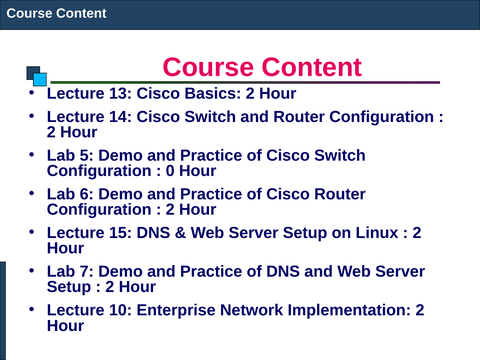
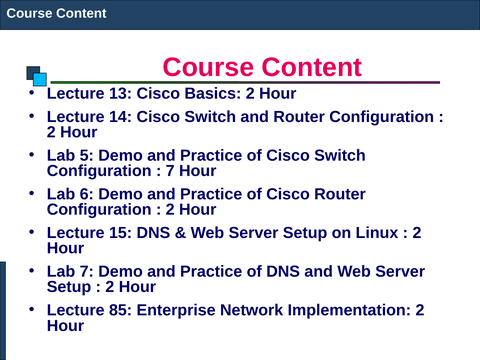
0: 0 -> 7 (170, 171)
10: 10 -> 85 (121, 310)
